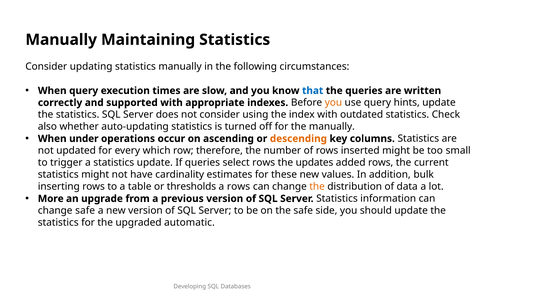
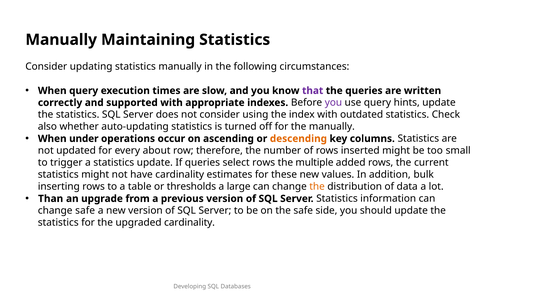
that colour: blue -> purple (313, 91)
you colour: orange -> purple (333, 103)
which: which -> about (157, 151)
updates: updates -> multiple (315, 163)
a rows: rows -> large (239, 187)
More: More -> Than (51, 199)
upgraded automatic: automatic -> cardinality (190, 223)
